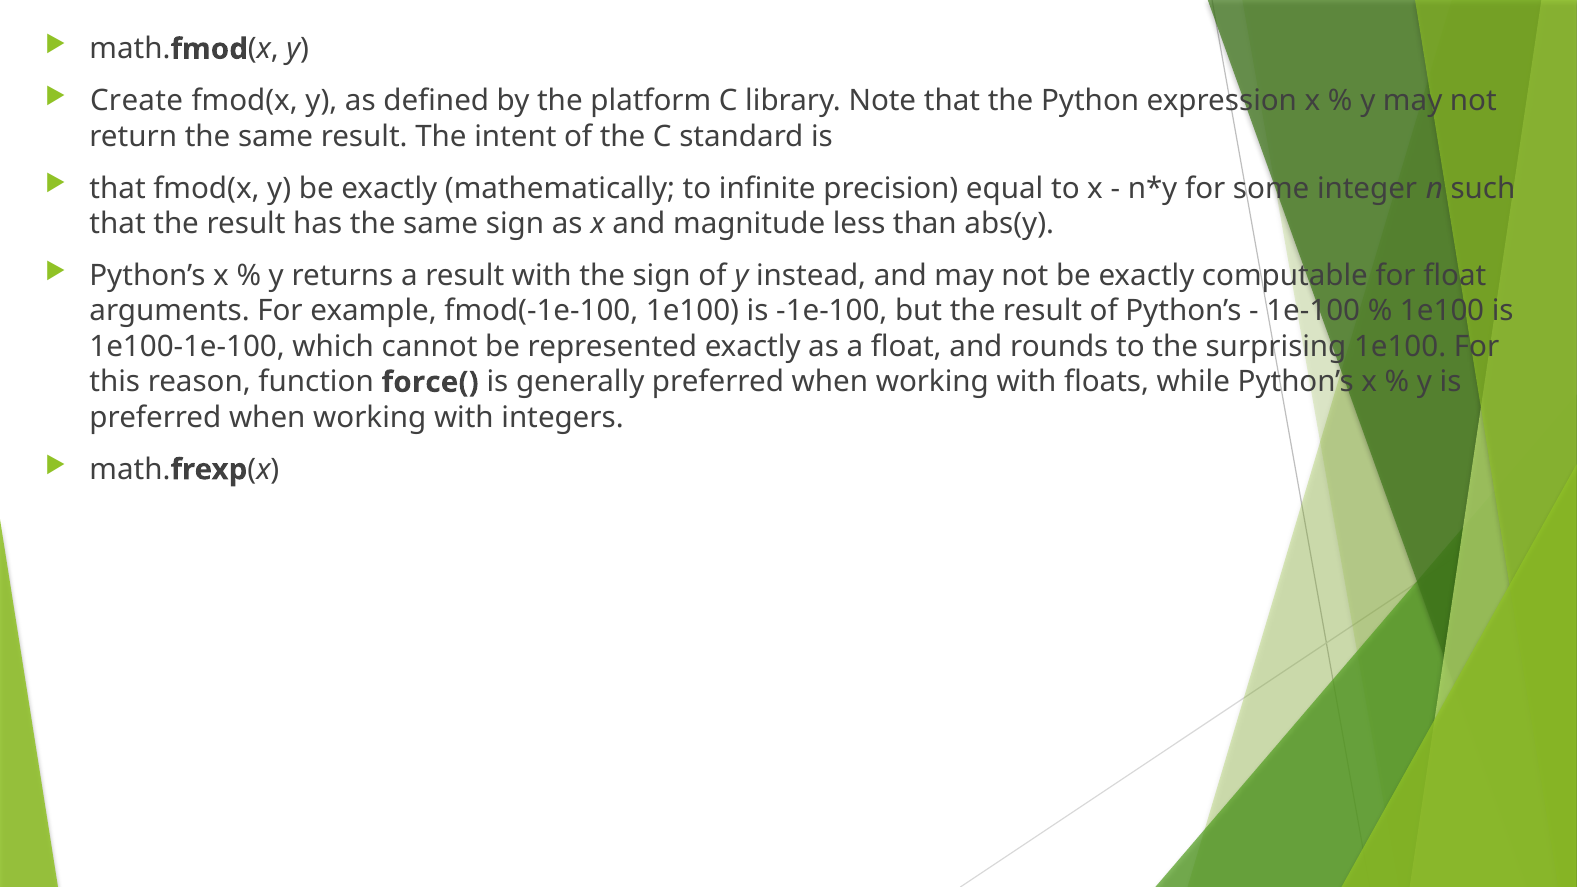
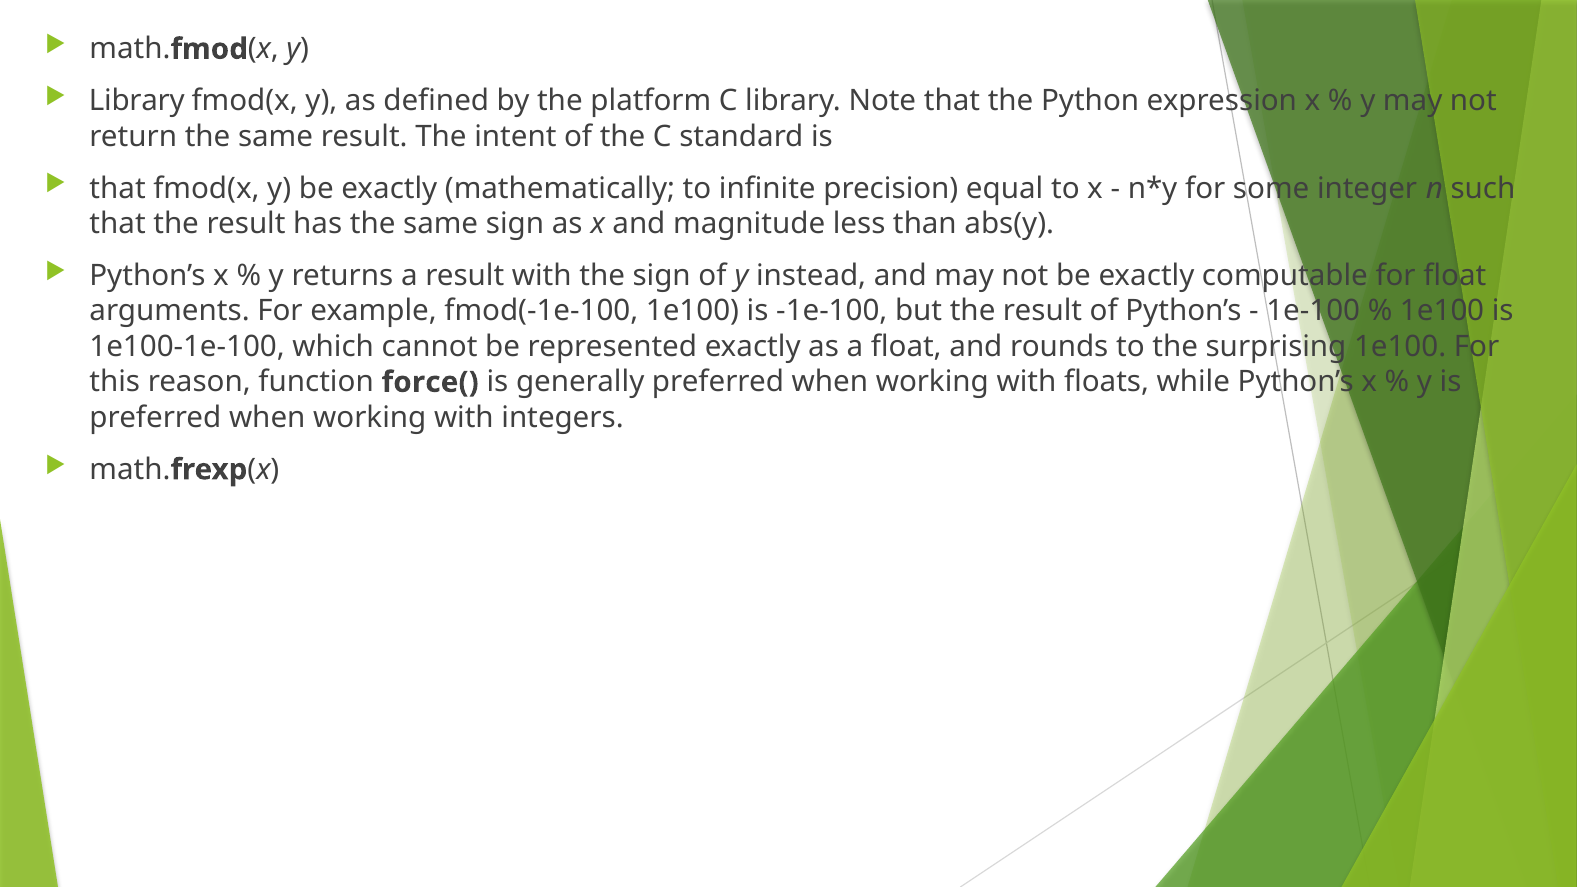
Create: Create -> Library (137, 101)
